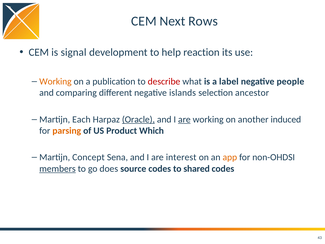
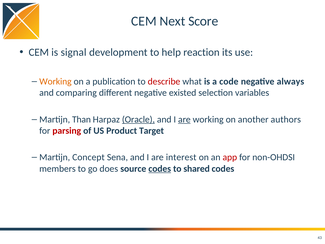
Rows: Rows -> Score (203, 21)
label: label -> code (229, 81)
people: people -> always (290, 81)
islands: islands -> existed (183, 93)
ancestor: ancestor -> variables (252, 93)
Each: Each -> Than (81, 119)
induced: induced -> authors (286, 119)
parsing colour: orange -> red (67, 131)
Which: Which -> Target (152, 131)
app colour: orange -> red (230, 157)
members underline: present -> none (57, 169)
codes underline: none -> present (160, 169)
